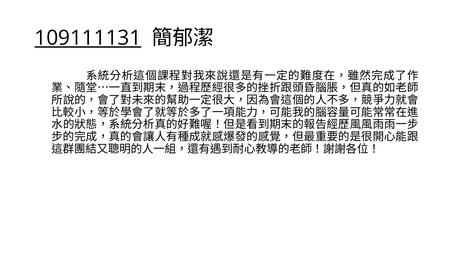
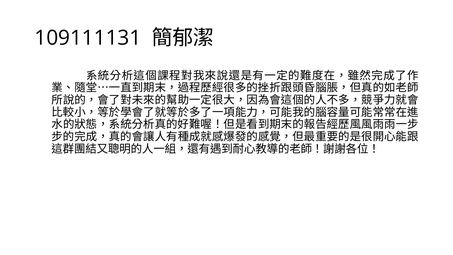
109111131 underline: present -> none (88, 38)
